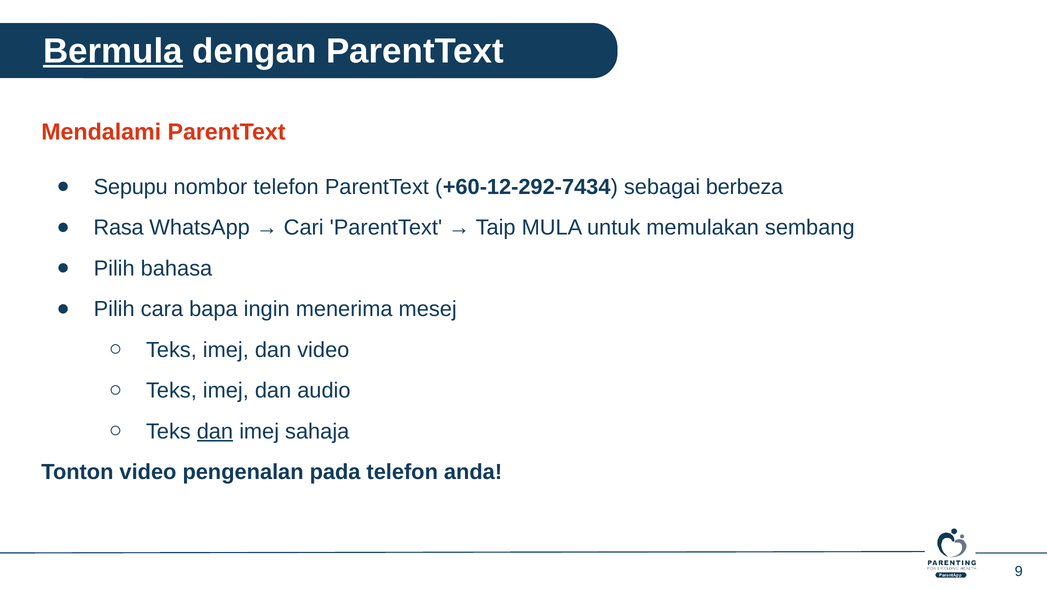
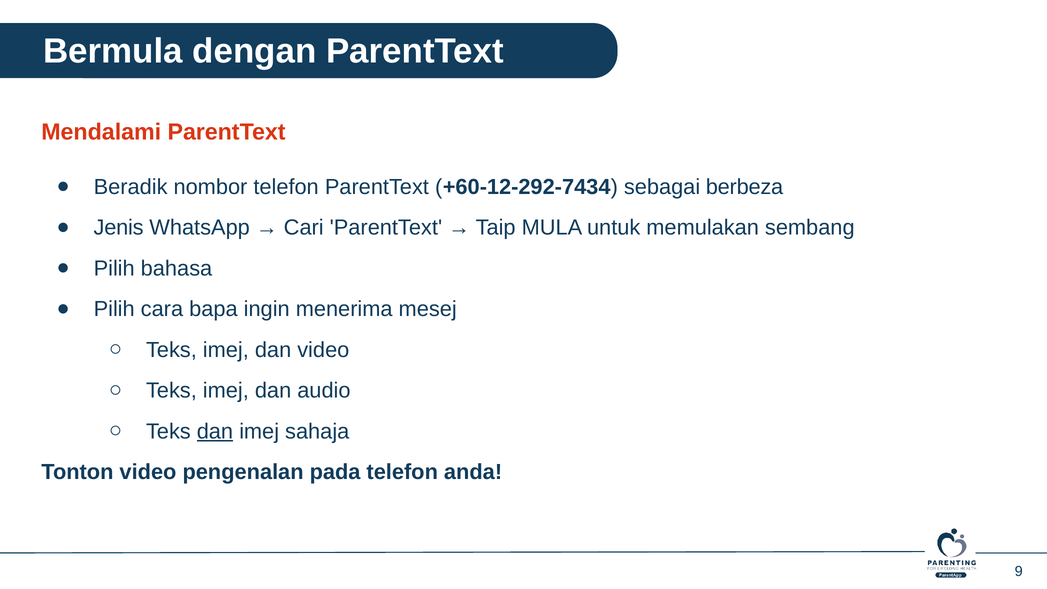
Bermula underline: present -> none (113, 51)
Sepupu: Sepupu -> Beradik (131, 187)
Rasa: Rasa -> Jenis (119, 228)
